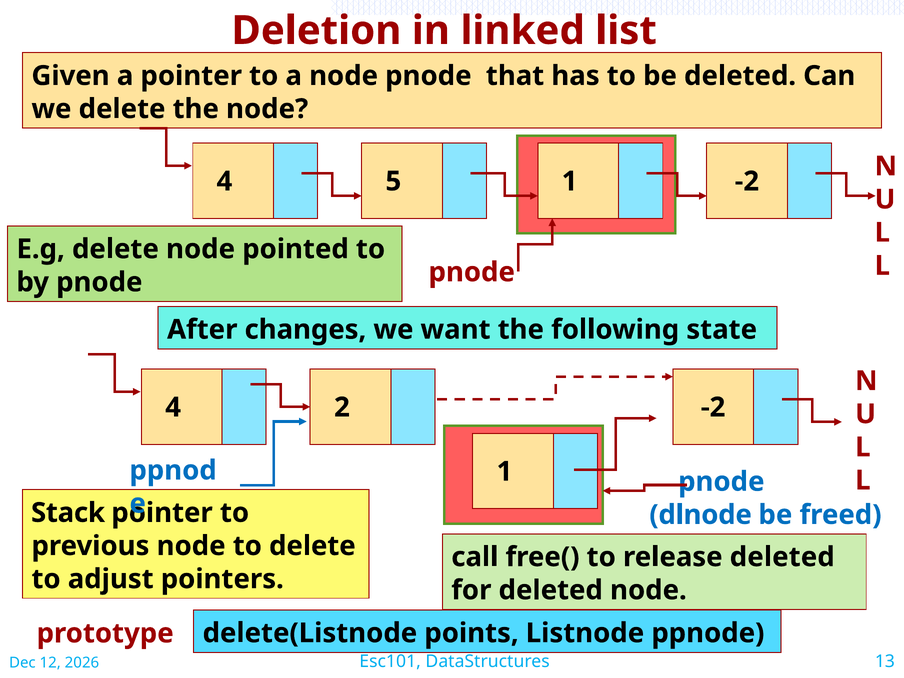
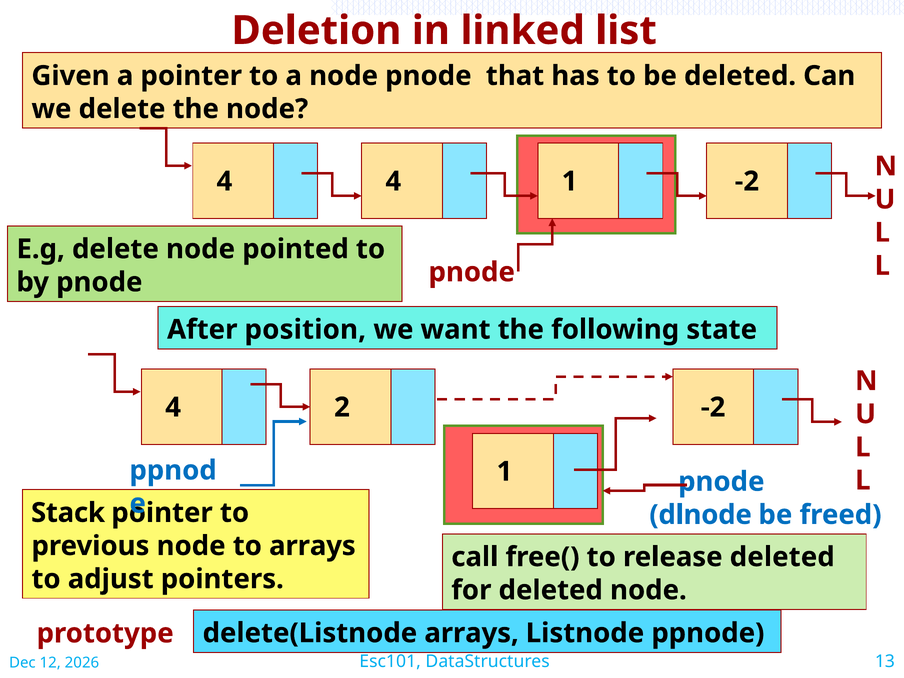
4 5: 5 -> 4 (393, 181)
changes: changes -> position (305, 330)
to delete: delete -> arrays (312, 546)
delete(Listnode points: points -> arrays (472, 633)
